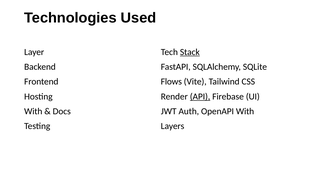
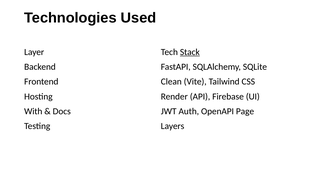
Flows: Flows -> Clean (171, 82)
API underline: present -> none (200, 97)
OpenAPI With: With -> Page (245, 112)
